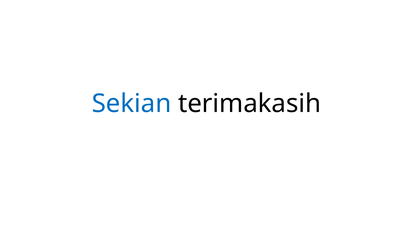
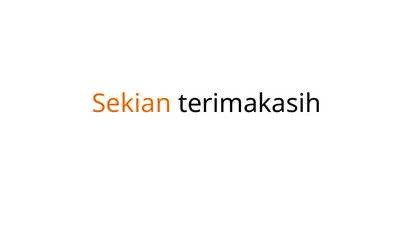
Sekian colour: blue -> orange (132, 103)
